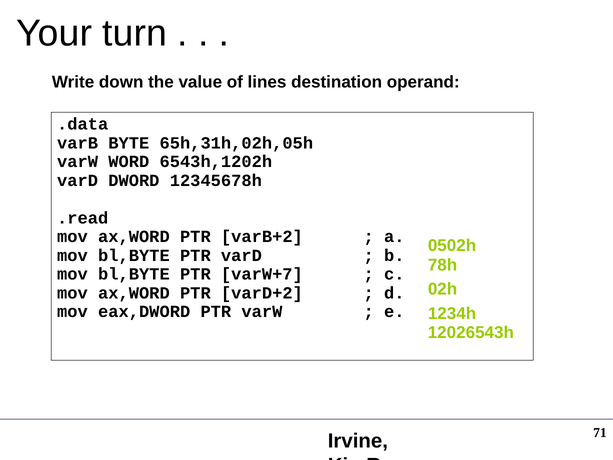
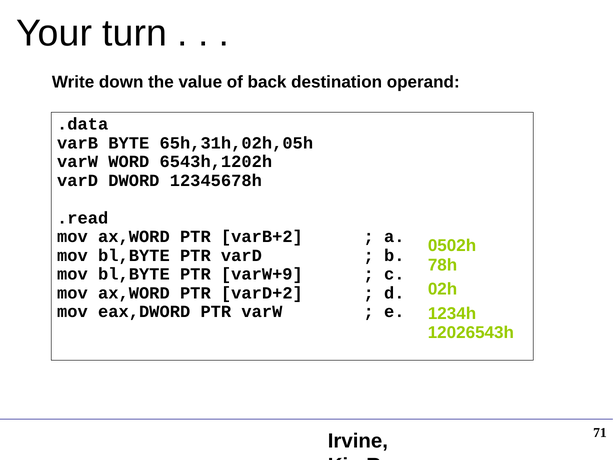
lines: lines -> back (267, 82)
varW+7: varW+7 -> varW+9 (262, 274)
